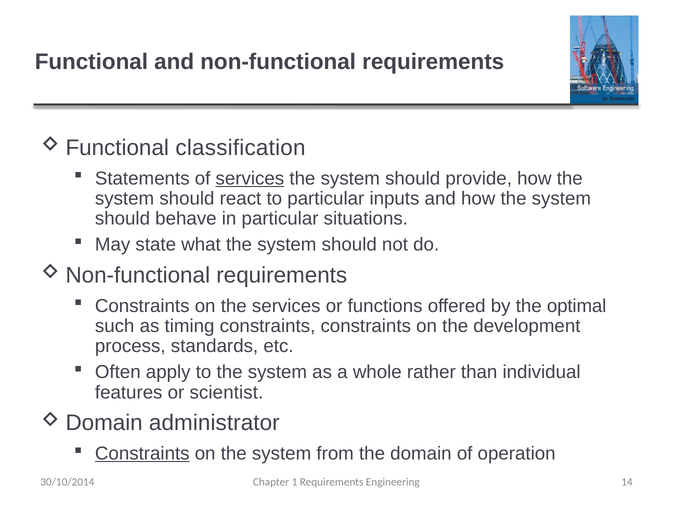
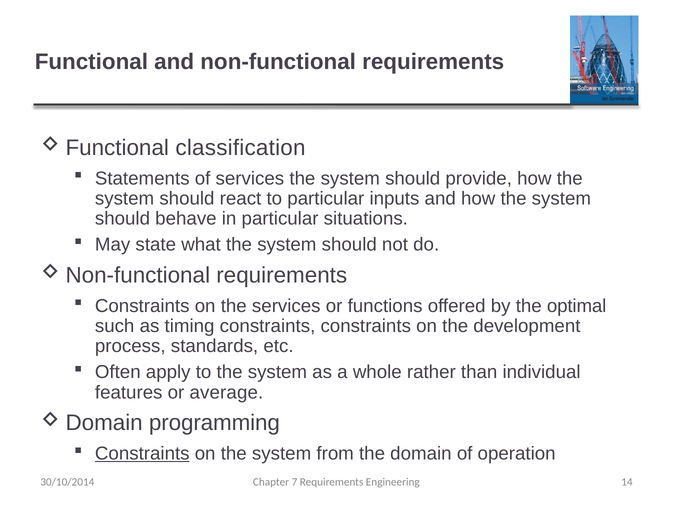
services underline: present -> none (250, 178)
scientist: scientist -> average (226, 392)
administrator: administrator -> programming (214, 423)
1: 1 -> 7 (294, 482)
